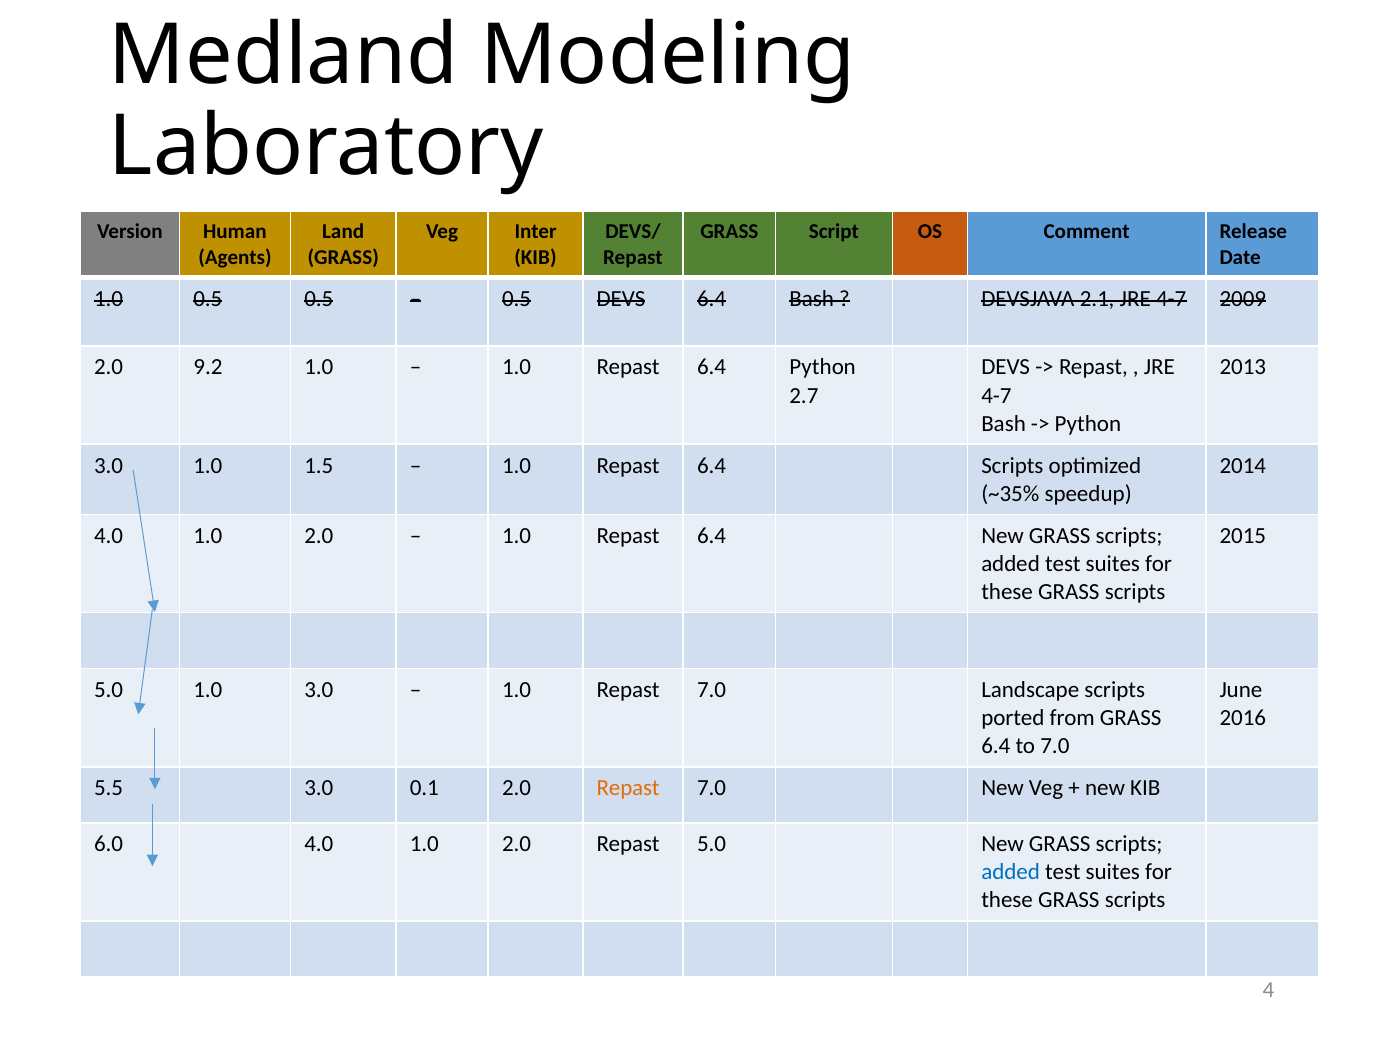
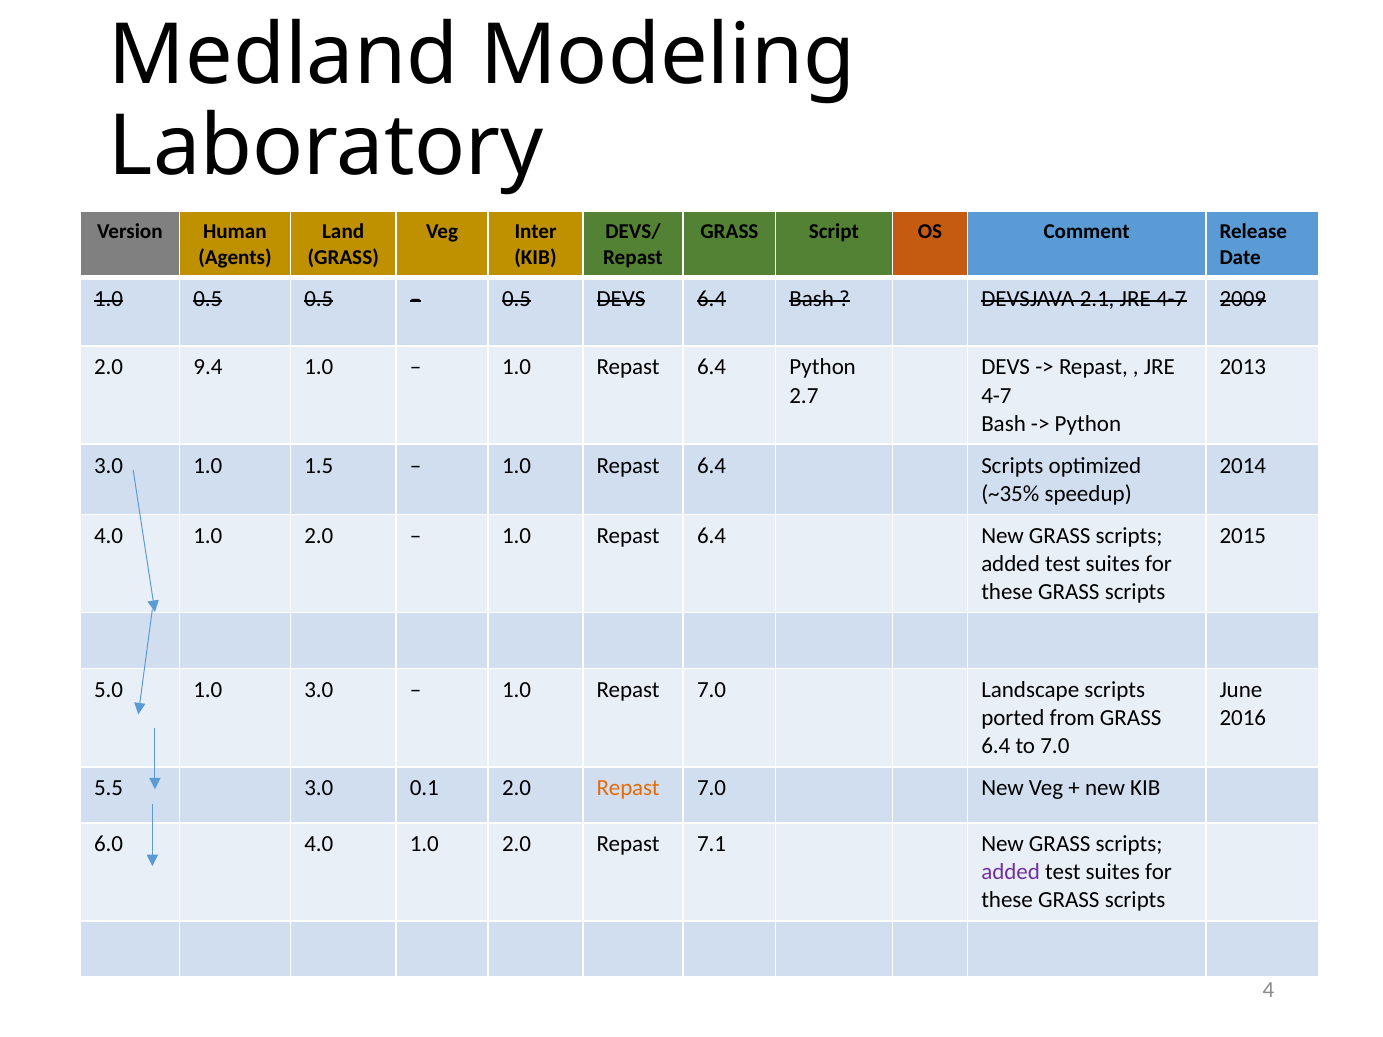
9.2: 9.2 -> 9.4 (208, 367)
Repast 5.0: 5.0 -> 7.1 (712, 844)
added colour: blue -> purple (1011, 872)
